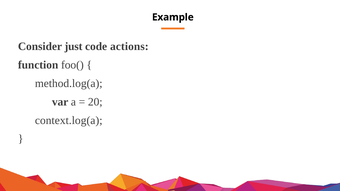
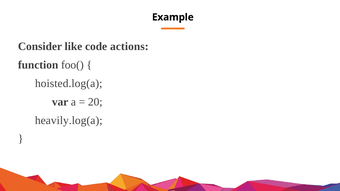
just: just -> like (73, 47)
method.log(a: method.log(a -> hoisted.log(a (69, 83)
context.log(a: context.log(a -> heavily.log(a (69, 120)
